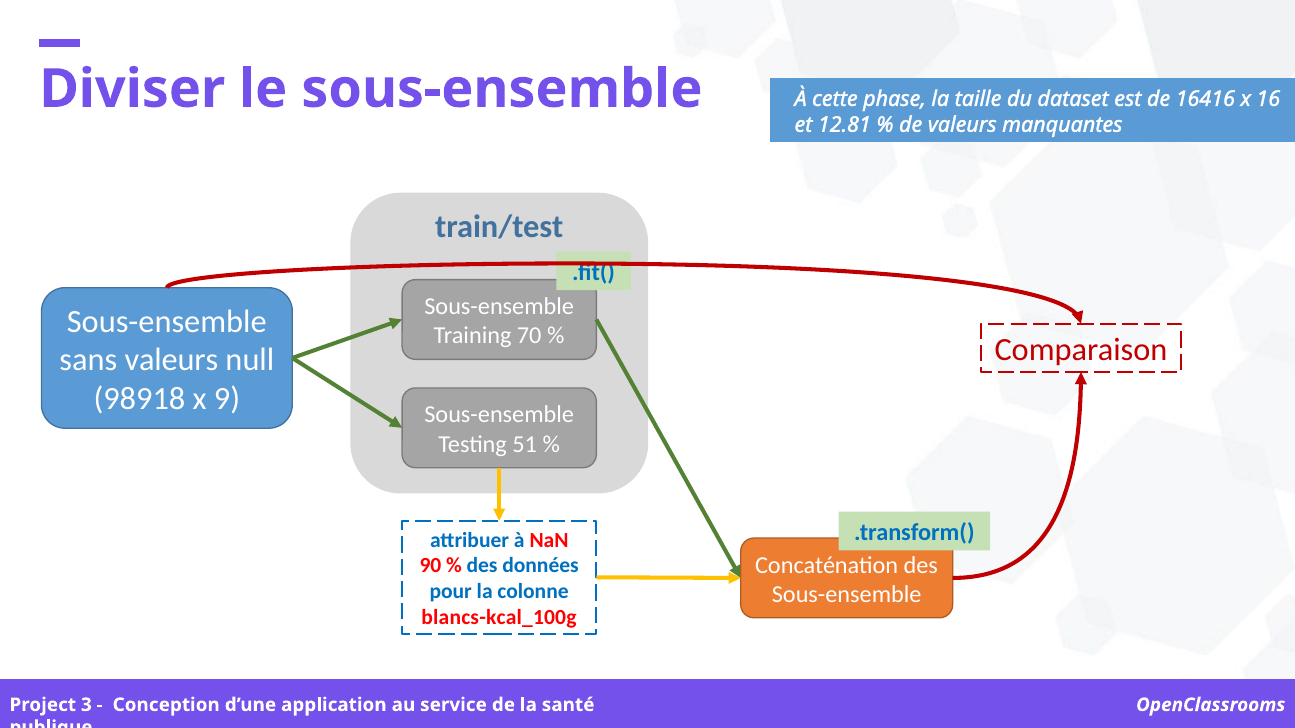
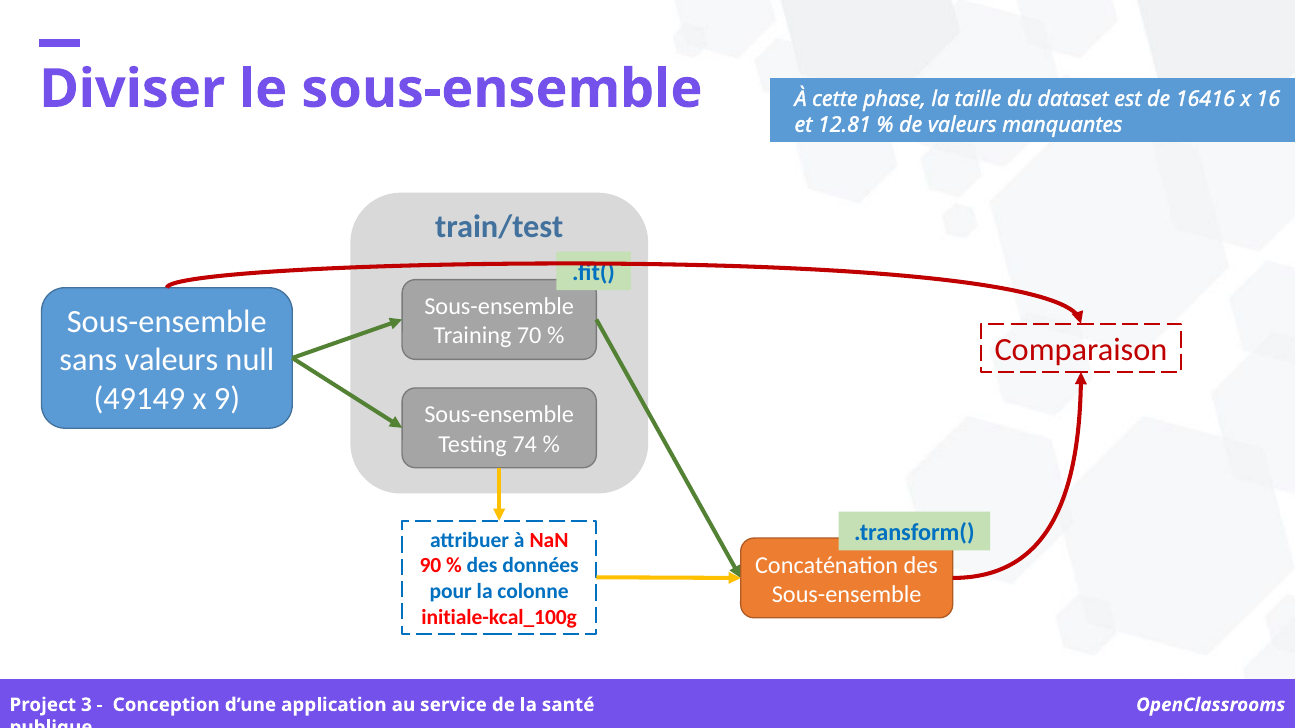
98918: 98918 -> 49149 (139, 399)
51: 51 -> 74 (525, 444)
blancs-kcal_100g: blancs-kcal_100g -> initiale-kcal_100g (499, 618)
